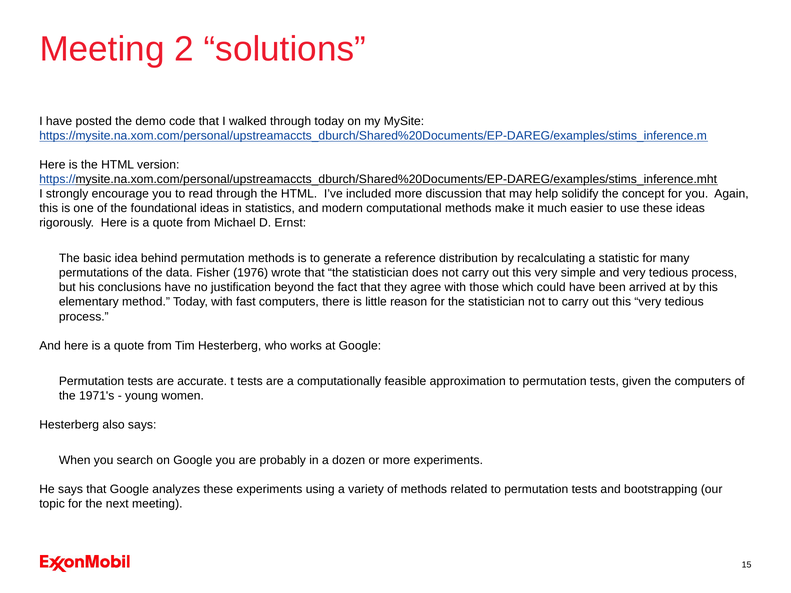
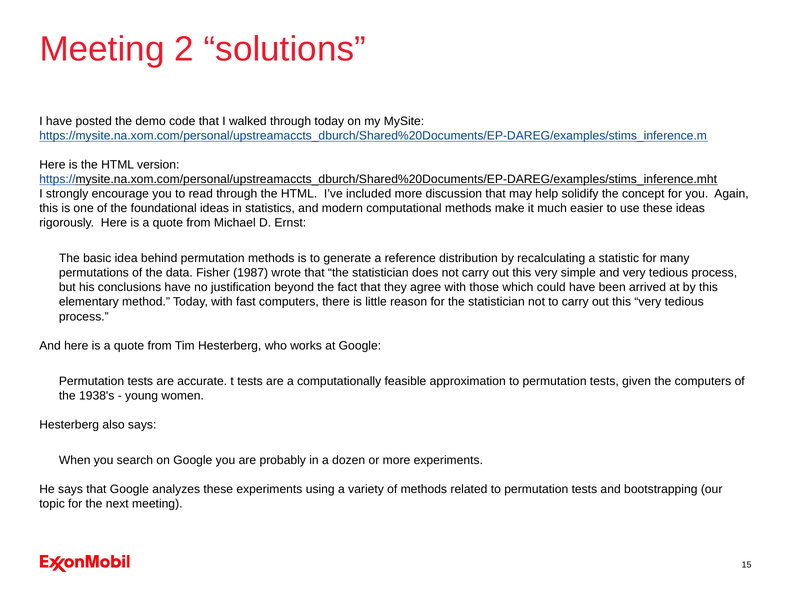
1976: 1976 -> 1987 (251, 273)
1971's: 1971's -> 1938's (97, 396)
